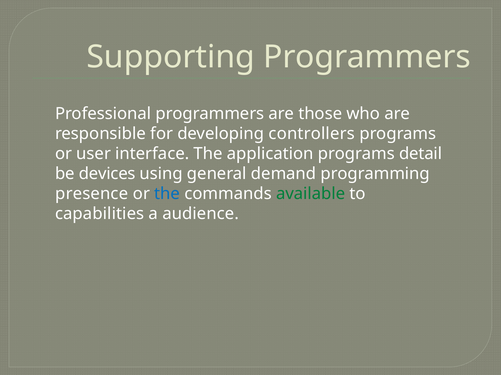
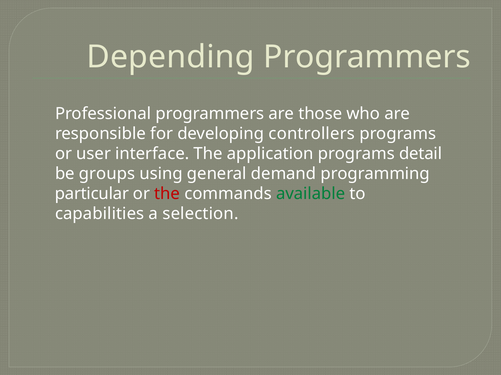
Supporting: Supporting -> Depending (171, 57)
devices: devices -> groups (107, 174)
presence: presence -> particular (92, 194)
the colour: blue -> red (167, 194)
audience: audience -> selection (201, 214)
